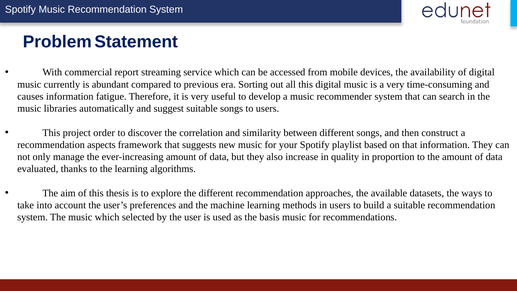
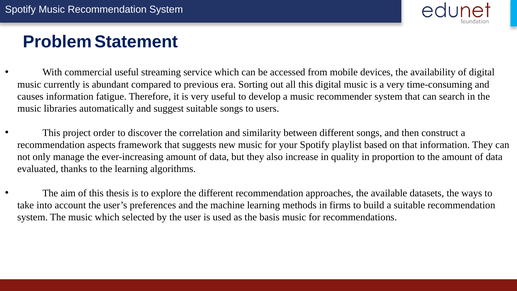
commercial report: report -> useful (127, 72)
in users: users -> firms (340, 205)
